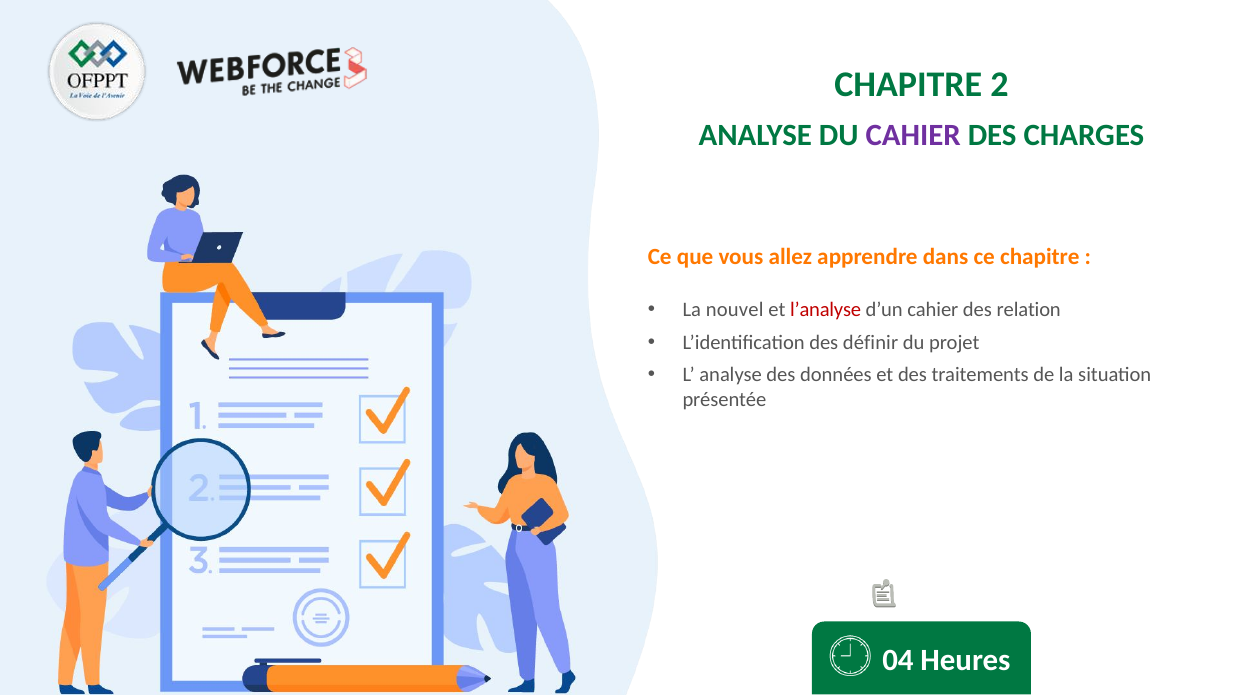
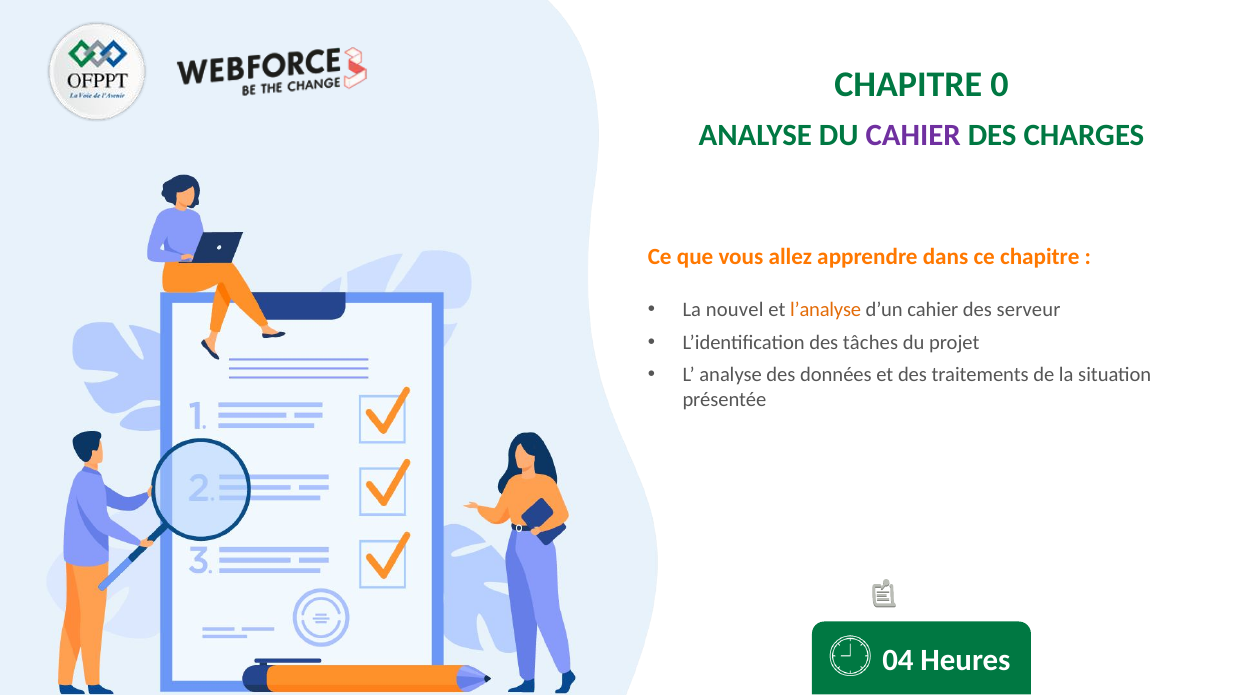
2: 2 -> 0 (999, 85)
l’analyse colour: red -> orange (826, 310)
relation: relation -> serveur (1029, 310)
définir: définir -> tâches (871, 343)
